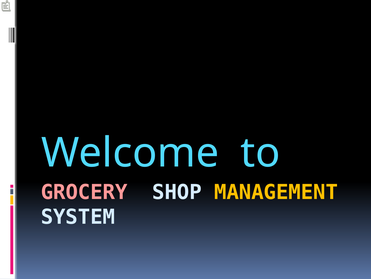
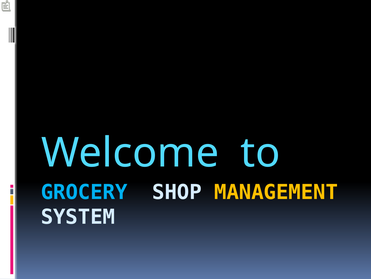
GROCERY colour: pink -> light blue (84, 192)
